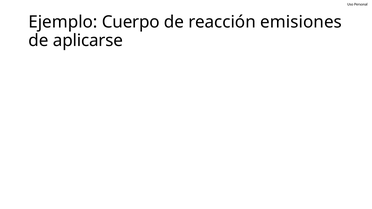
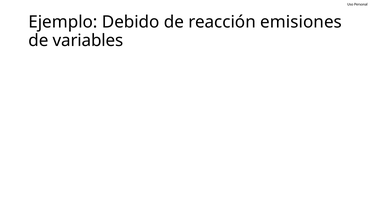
Cuerpo: Cuerpo -> Debido (131, 22)
aplicarse: aplicarse -> variables (88, 40)
